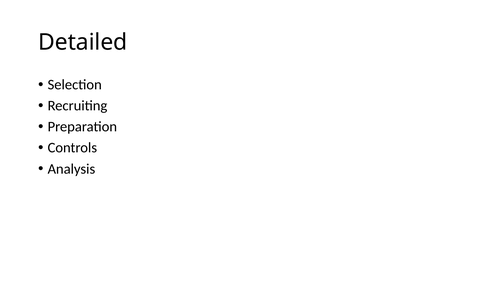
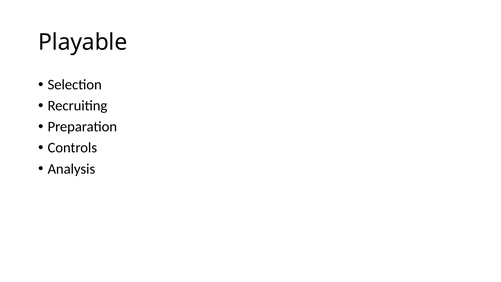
Detailed: Detailed -> Playable (83, 42)
